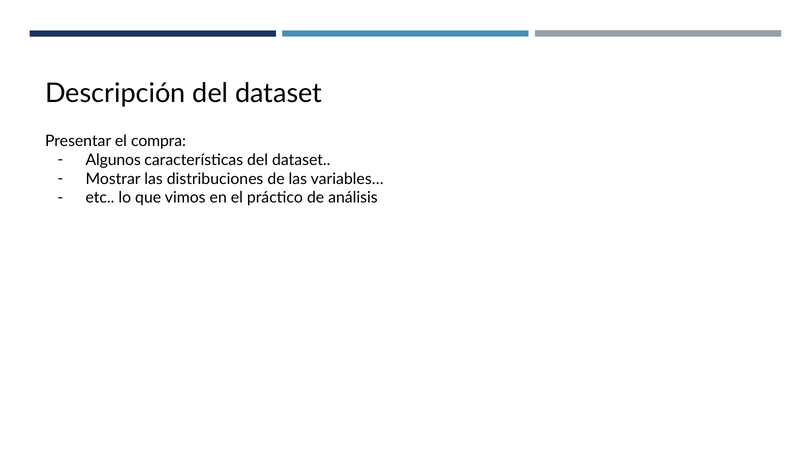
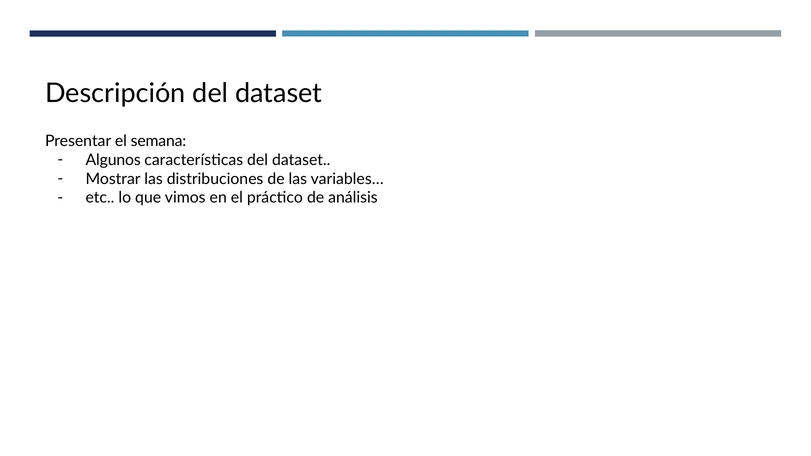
compra: compra -> semana (159, 141)
